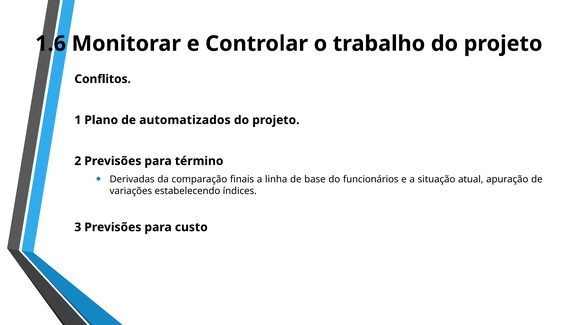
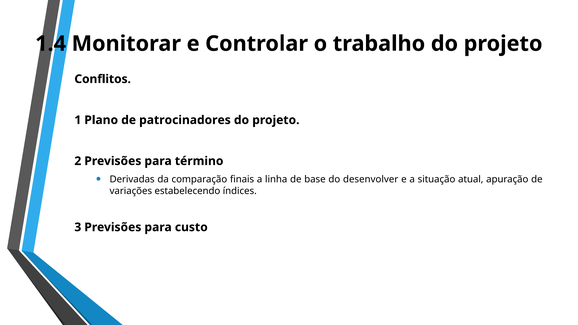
1.6: 1.6 -> 1.4 (51, 44)
automatizados: automatizados -> patrocinadores (185, 120)
funcionários: funcionários -> desenvolver (371, 179)
